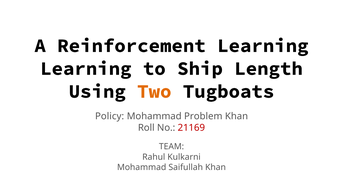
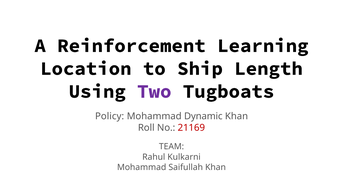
Learning: Learning -> Location (86, 69)
Two colour: orange -> purple (154, 91)
Problem: Problem -> Dynamic (203, 116)
